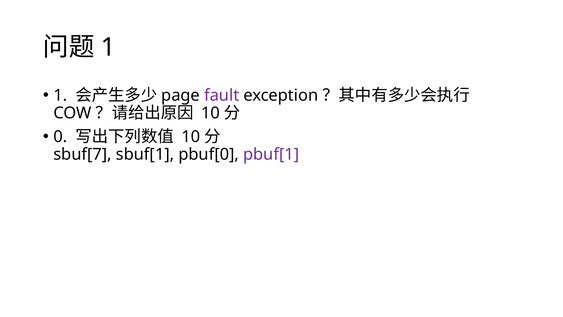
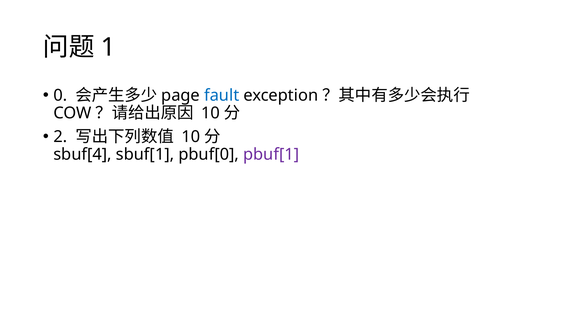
1: 1 -> 0 (60, 95)
fault colour: purple -> blue (222, 95)
0: 0 -> 2 (60, 137)
sbuf[7: sbuf[7 -> sbuf[4 (83, 154)
